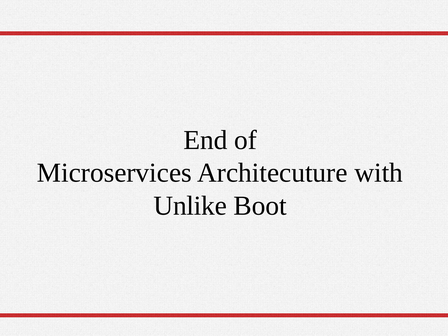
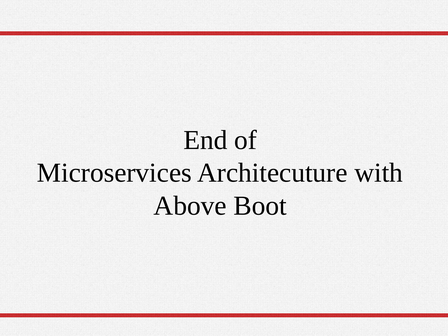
Unlike: Unlike -> Above (190, 206)
